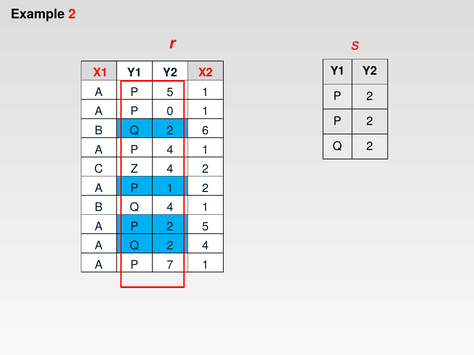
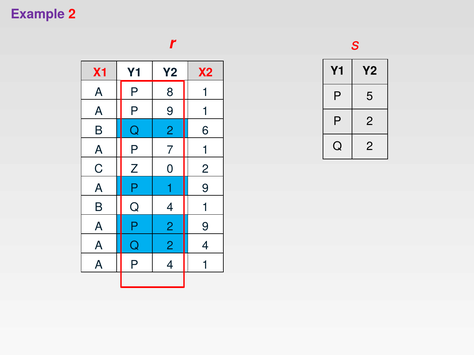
Example colour: black -> purple (38, 14)
P 5: 5 -> 8 (170, 92)
2: 2 -> 5 (370, 96)
P 0: 0 -> 9 (170, 112)
P 4: 4 -> 7 (170, 150)
Z 4: 4 -> 0 (170, 169)
1 2: 2 -> 9 (206, 188)
2 5: 5 -> 9 (206, 227)
P 7: 7 -> 4 (170, 265)
